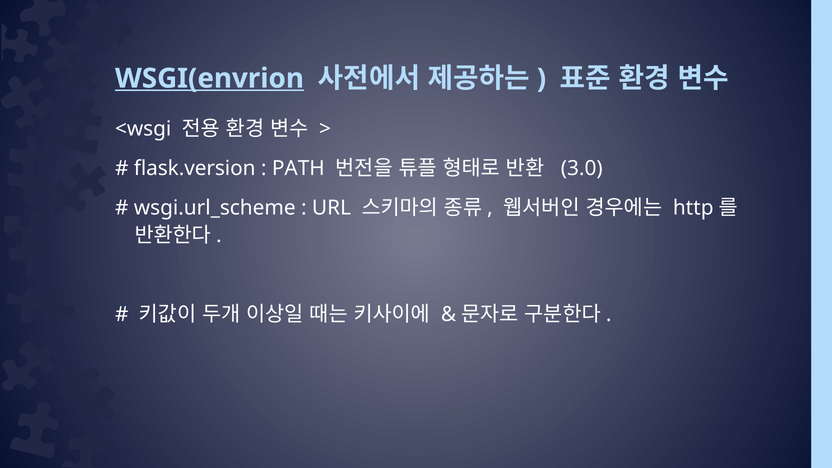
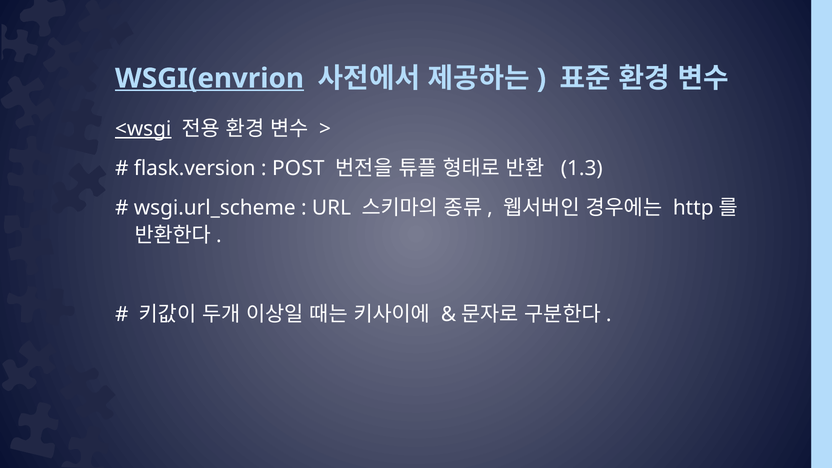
<wsgi underline: none -> present (143, 129)
PATH: PATH -> POST (298, 168)
3.0: 3.0 -> 1.3 (582, 168)
